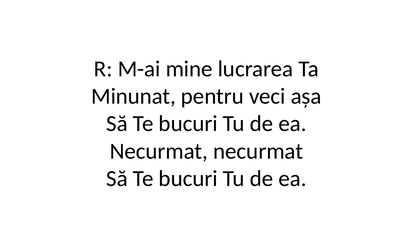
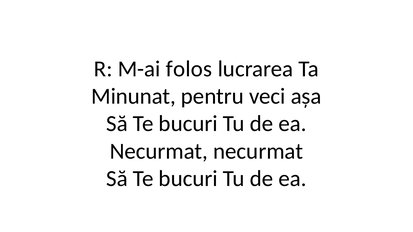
mine: mine -> folos (189, 69)
